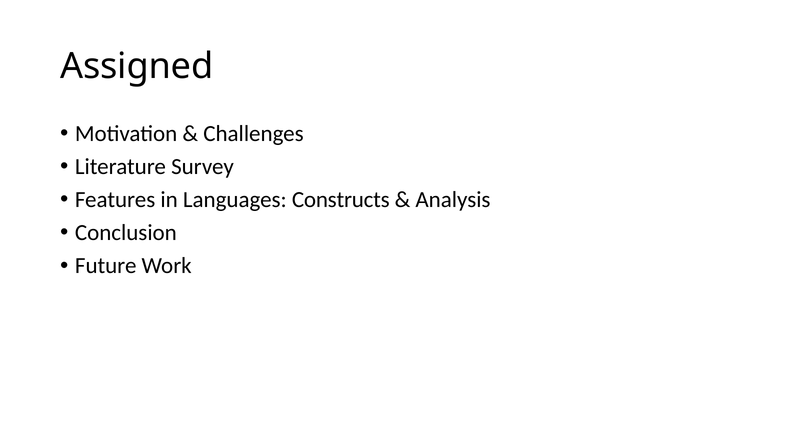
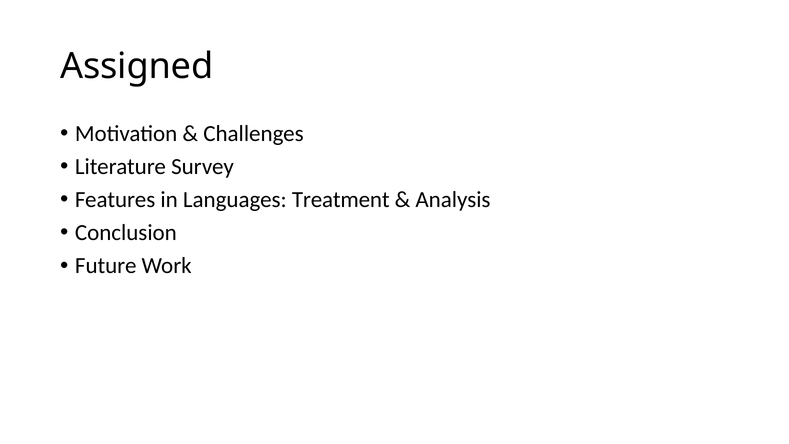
Constructs: Constructs -> Treatment (341, 200)
